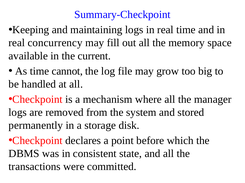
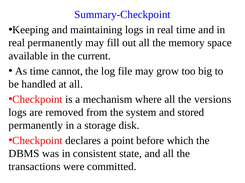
real concurrency: concurrency -> permanently (55, 43)
manager: manager -> versions (213, 100)
